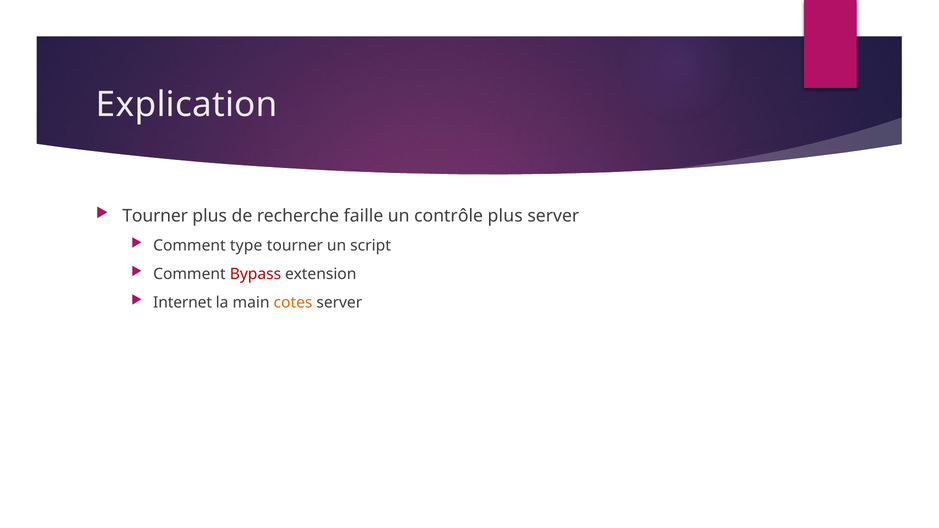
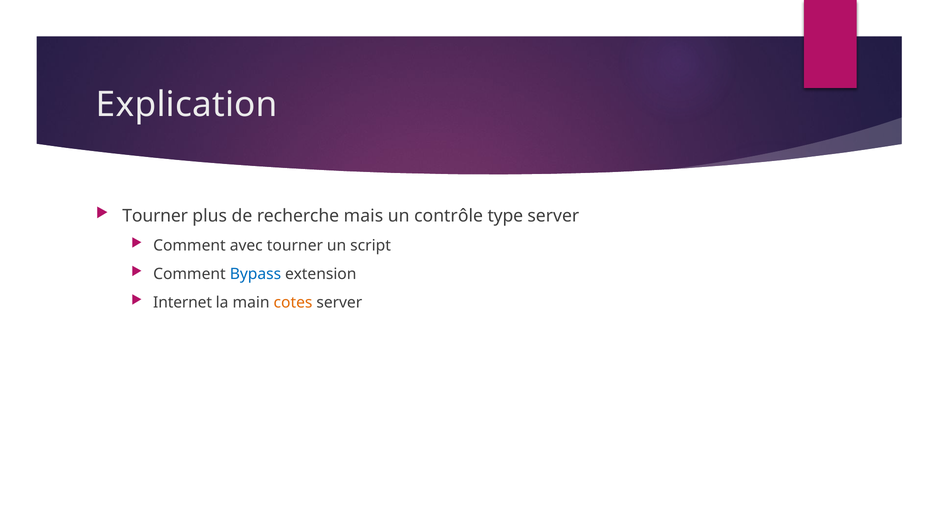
faille: faille -> mais (363, 216)
contrôle plus: plus -> type (505, 216)
type: type -> avec (246, 245)
Bypass colour: red -> blue (255, 274)
